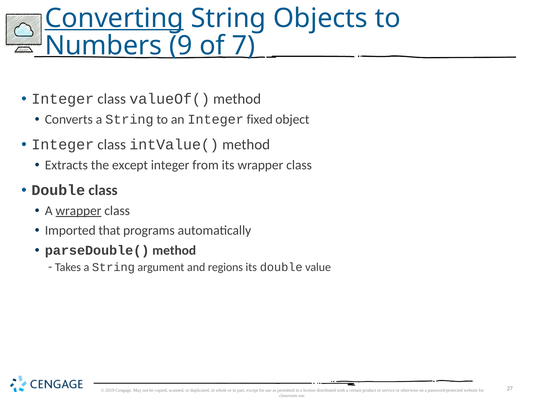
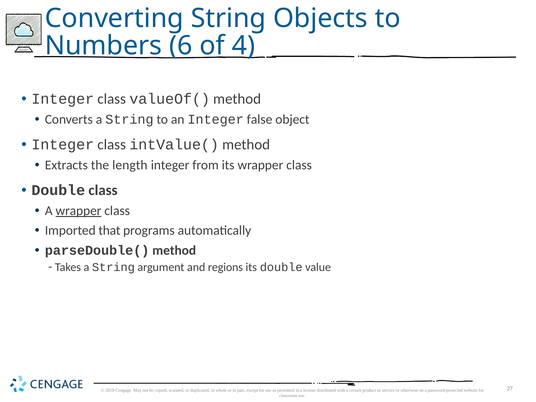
Converting underline: present -> none (114, 18)
9: 9 -> 6 (181, 45)
7: 7 -> 4 (243, 45)
fixed: fixed -> false (260, 119)
the except: except -> length (130, 165)
